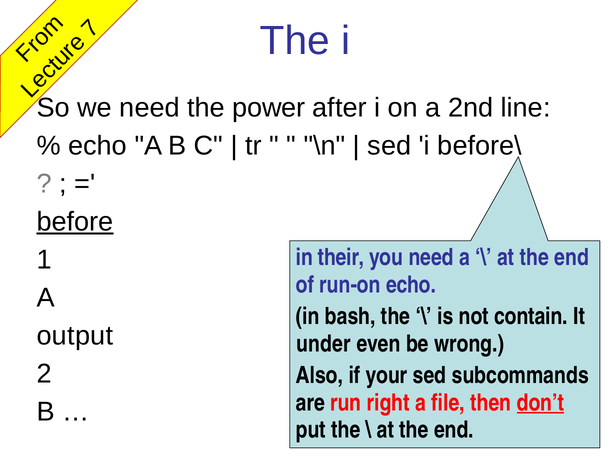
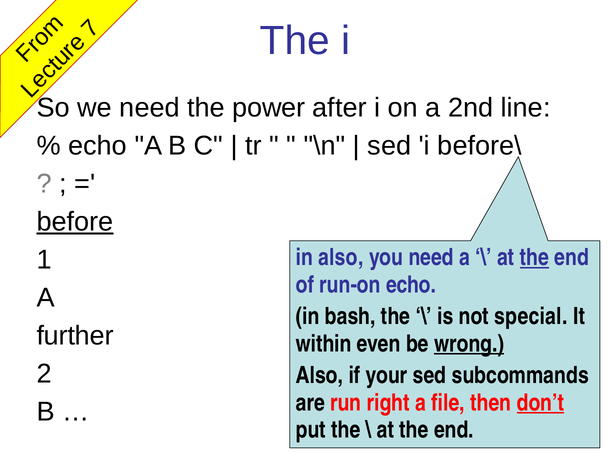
in their: their -> also (341, 257)
the underline: none -> present (534, 257)
contain: contain -> special (531, 316)
output: output -> further (75, 335)
under: under -> within (324, 343)
wrong underline: none -> present (469, 343)
